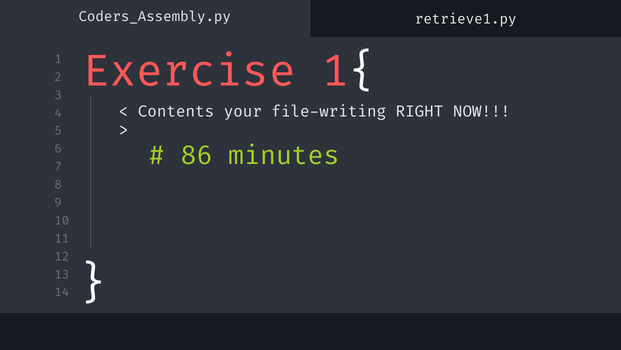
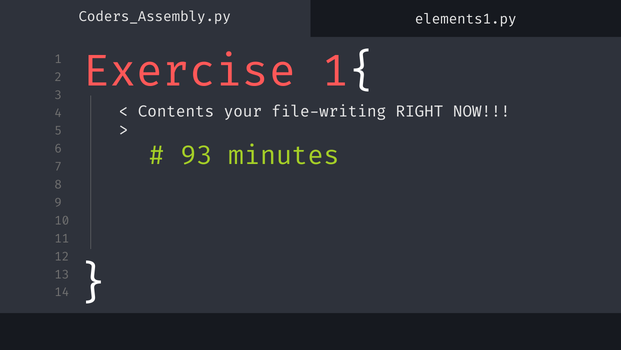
retrieve1.py: retrieve1.py -> elements1.py (466, 19)
86: 86 -> 93 (197, 155)
